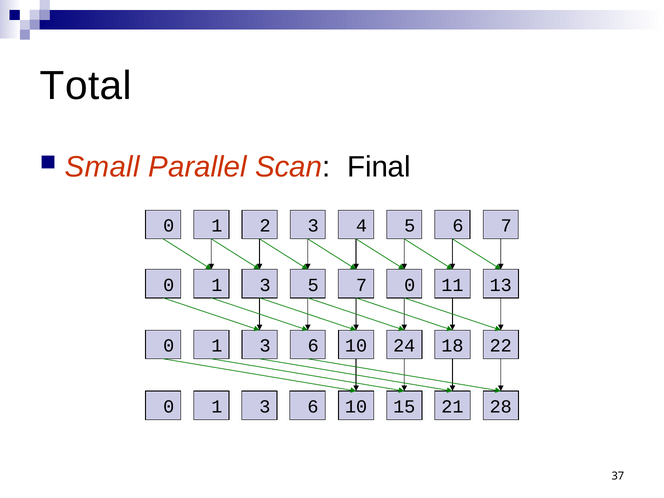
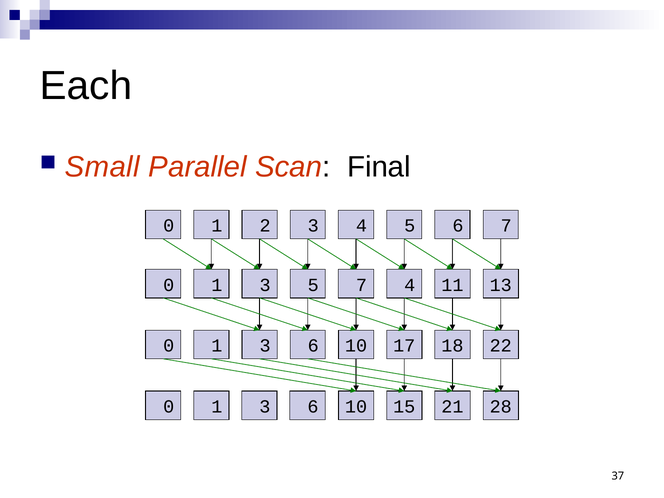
Total: Total -> Each (86, 86)
1 0: 0 -> 4 (410, 285)
24: 24 -> 17 (404, 346)
